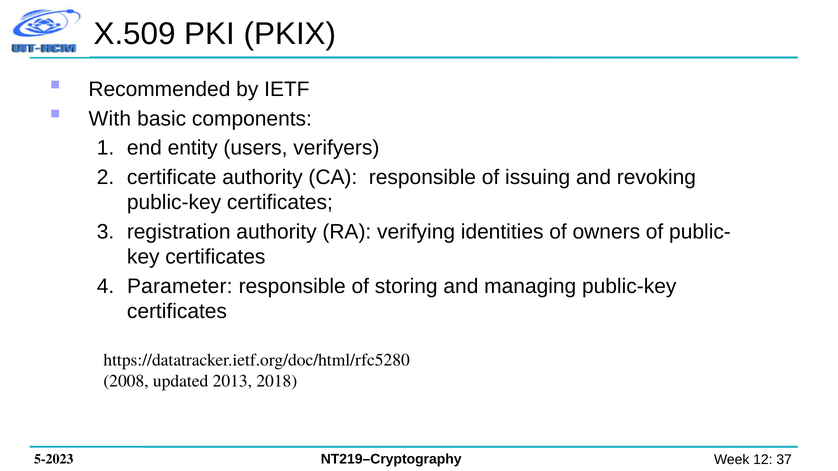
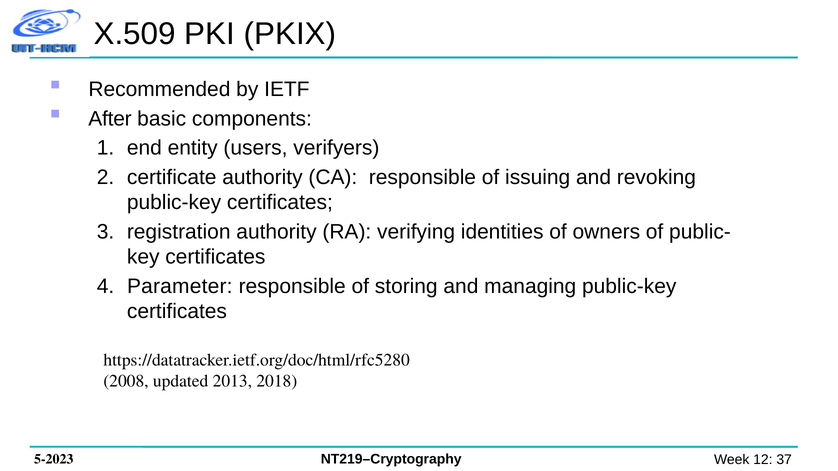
With: With -> After (110, 119)
